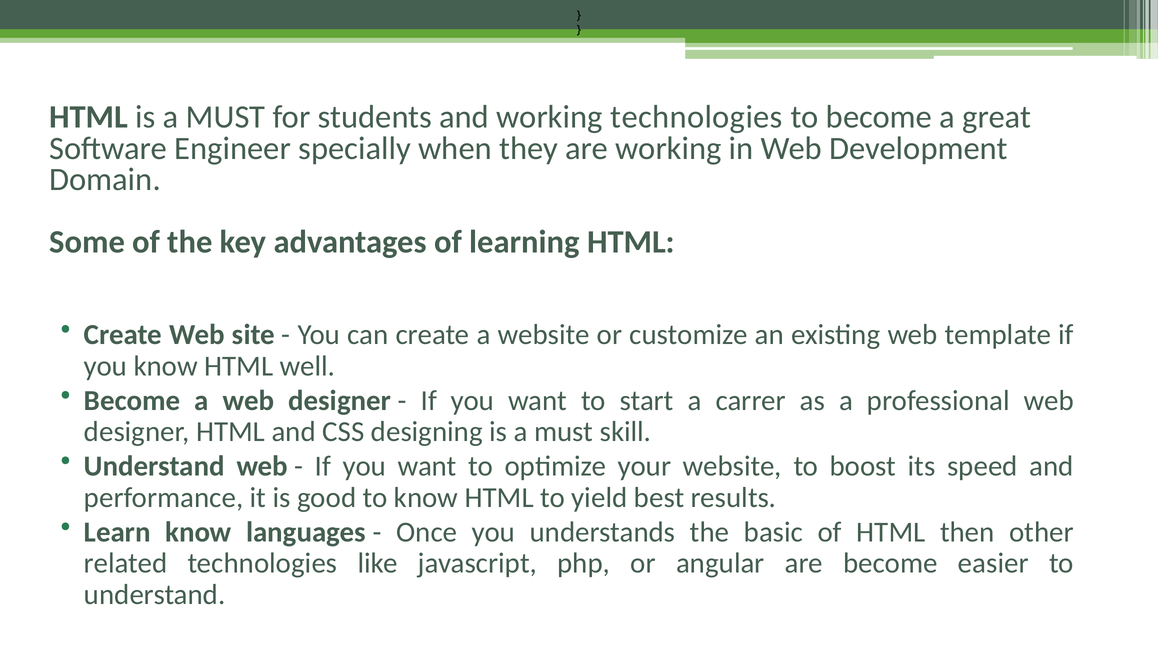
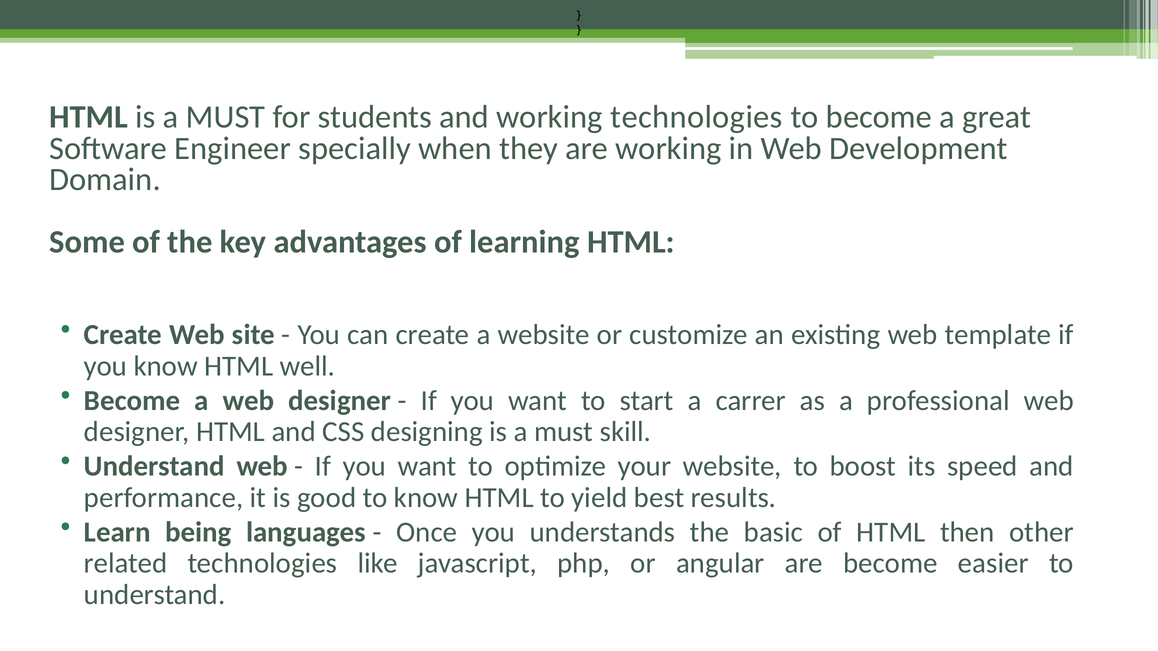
Learn know: know -> being (198, 532)
